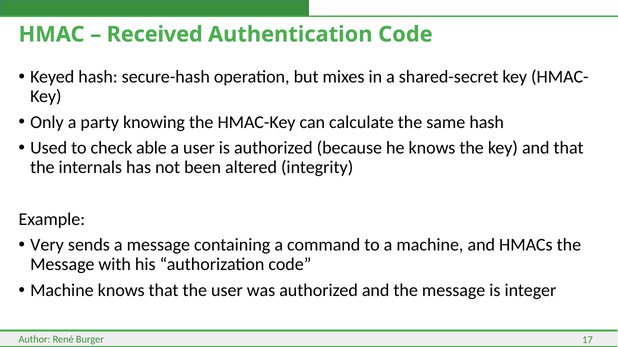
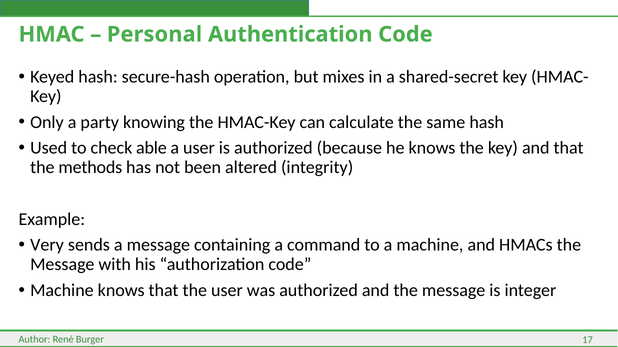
Received: Received -> Personal (155, 34)
internals: internals -> methods (90, 168)
